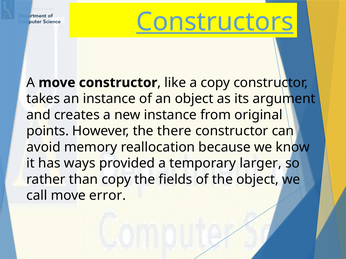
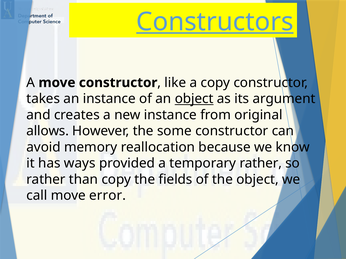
object underline: none -> present (194, 99)
points: points -> allows (48, 131)
there: there -> some (174, 131)
temporary larger: larger -> rather (261, 164)
